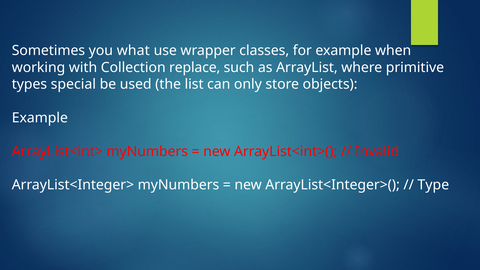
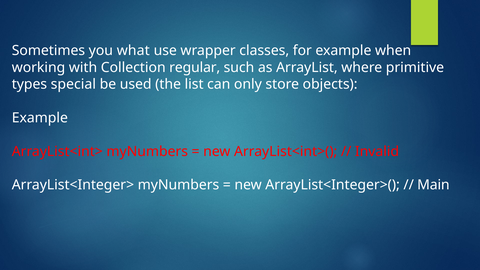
replace: replace -> regular (195, 67)
Type: Type -> Main (433, 185)
